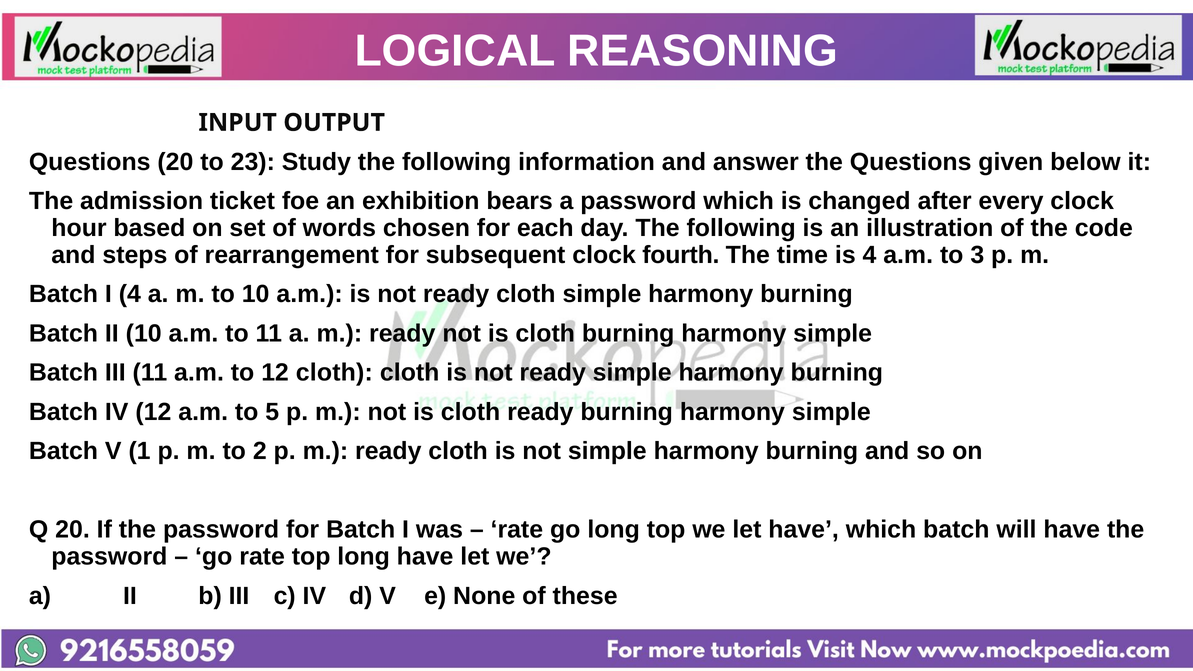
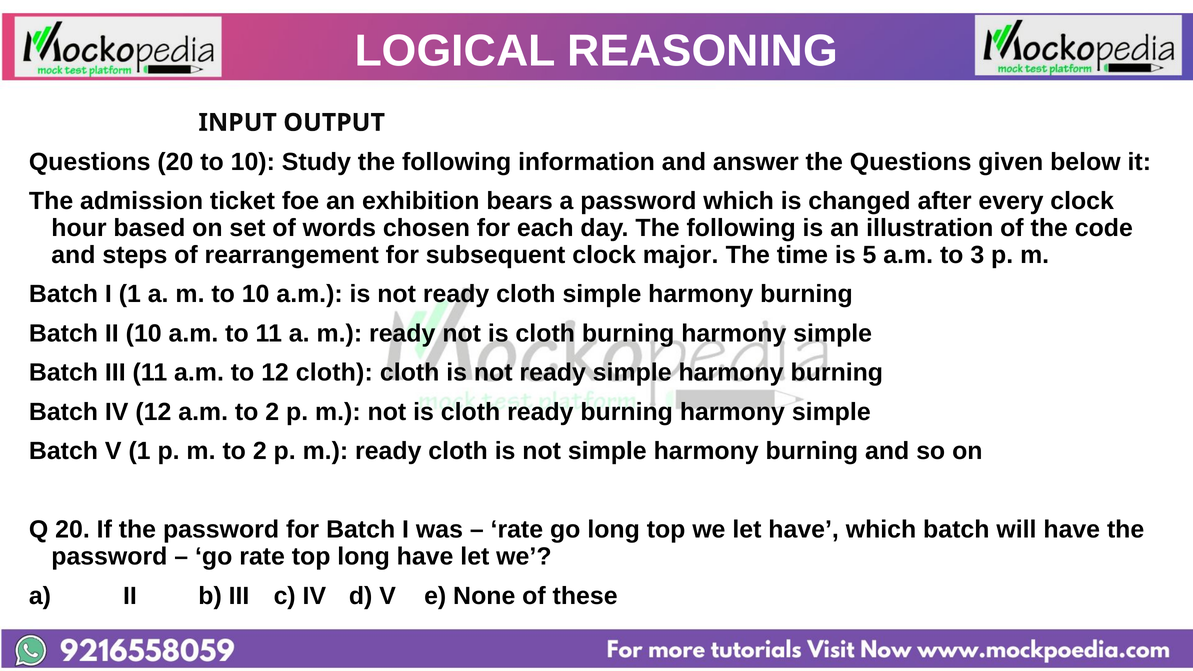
20 to 23: 23 -> 10 (253, 162)
fourth: fourth -> major (681, 255)
is 4: 4 -> 5 (869, 255)
I 4: 4 -> 1 (130, 294)
a.m to 5: 5 -> 2 (272, 412)
